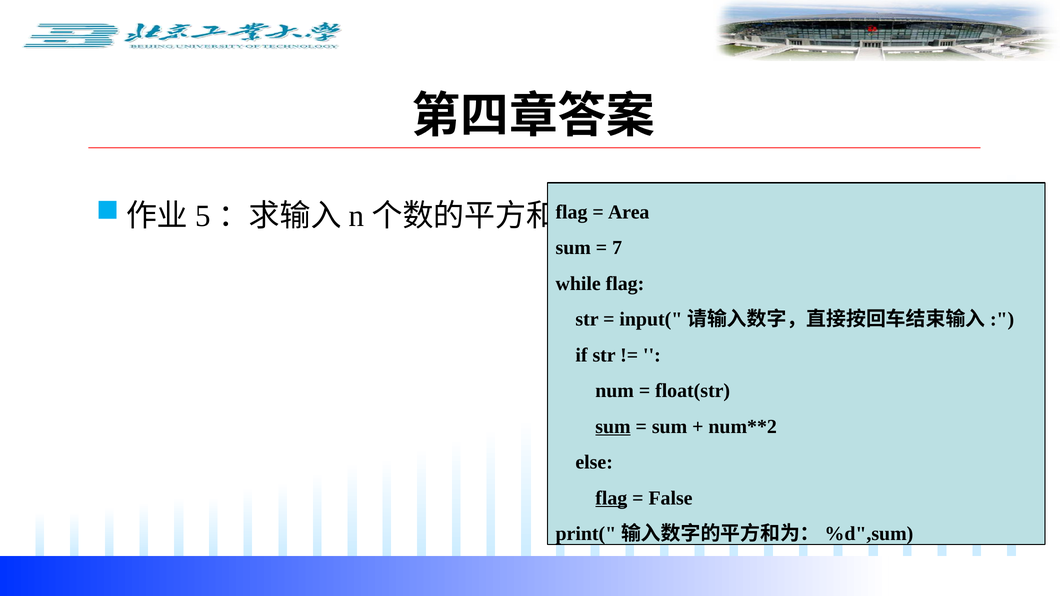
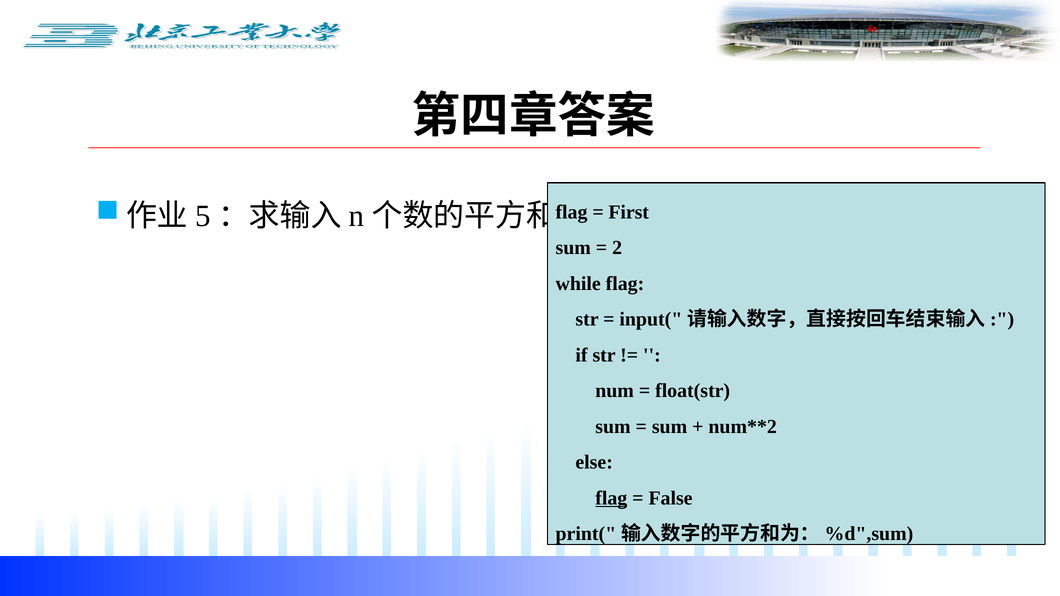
Area: Area -> First (629, 212)
7: 7 -> 2 (617, 248)
sum underline: present -> none (613, 427)
